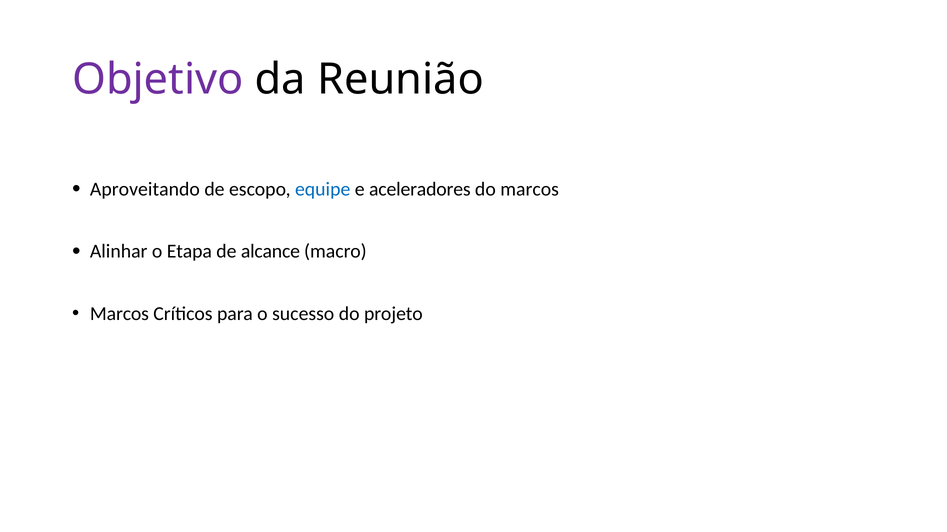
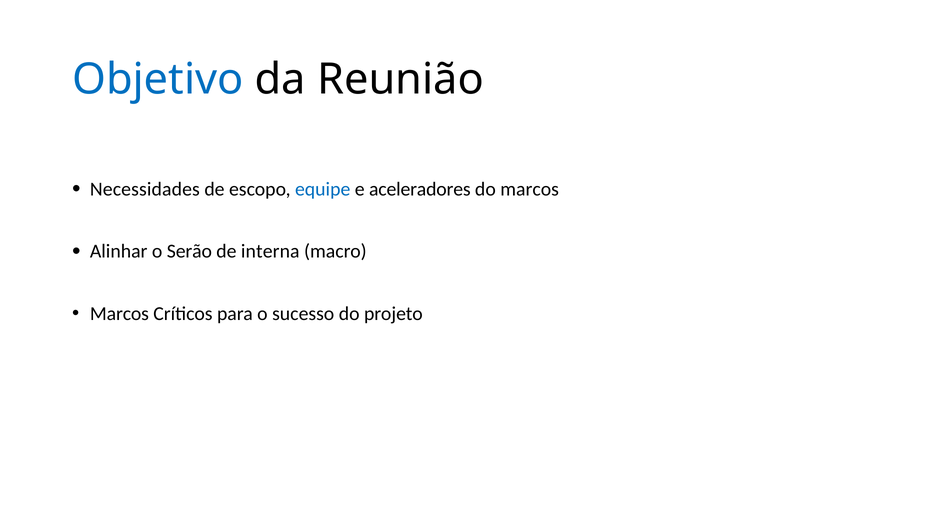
Objetivo colour: purple -> blue (158, 80)
Aproveitando: Aproveitando -> Necessidades (145, 189)
Etapa: Etapa -> Serão (189, 252)
alcance: alcance -> interna (270, 252)
